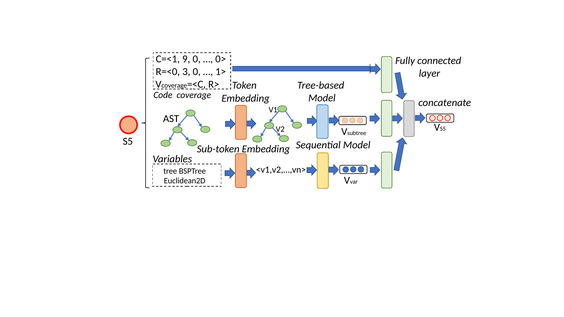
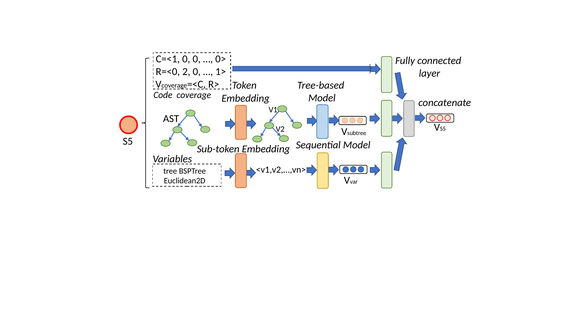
C=<1 9: 9 -> 0 (186, 59)
3: 3 -> 2 (186, 72)
